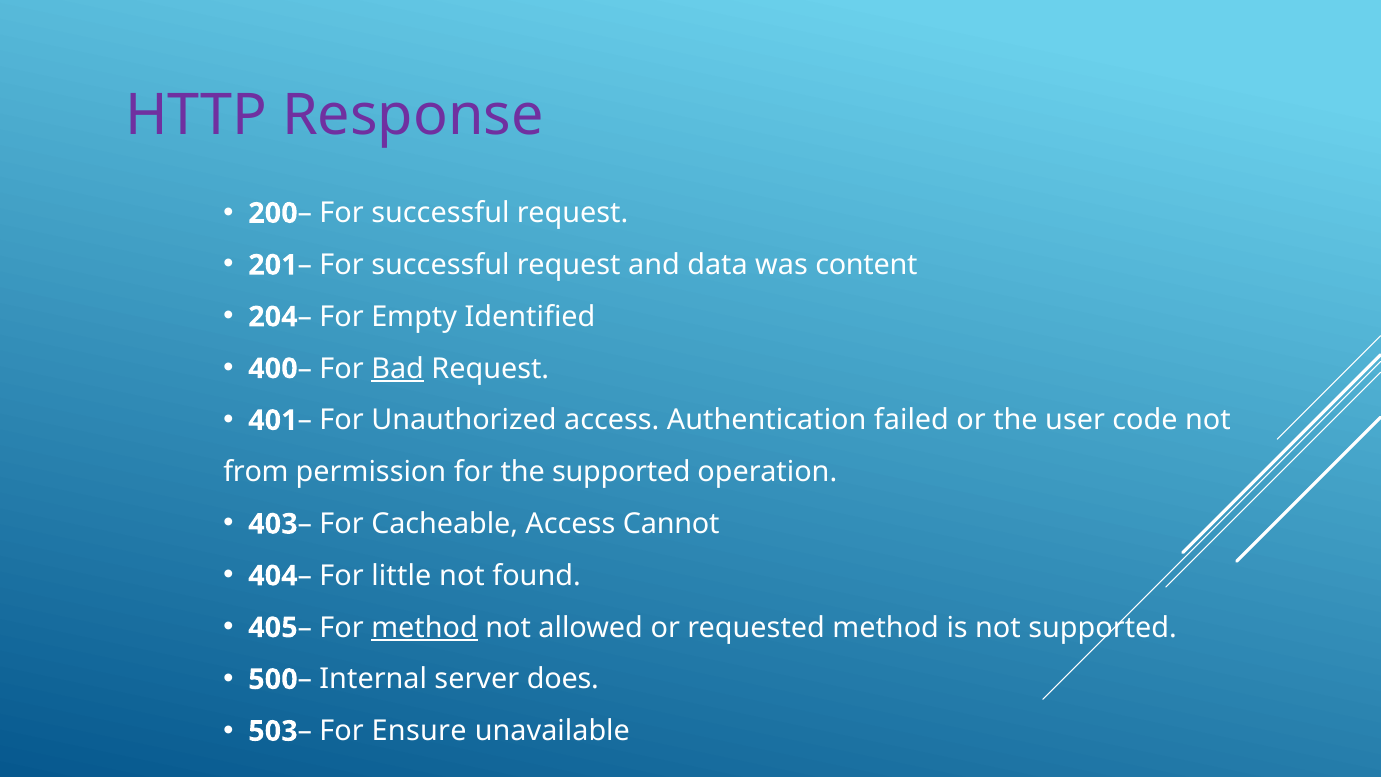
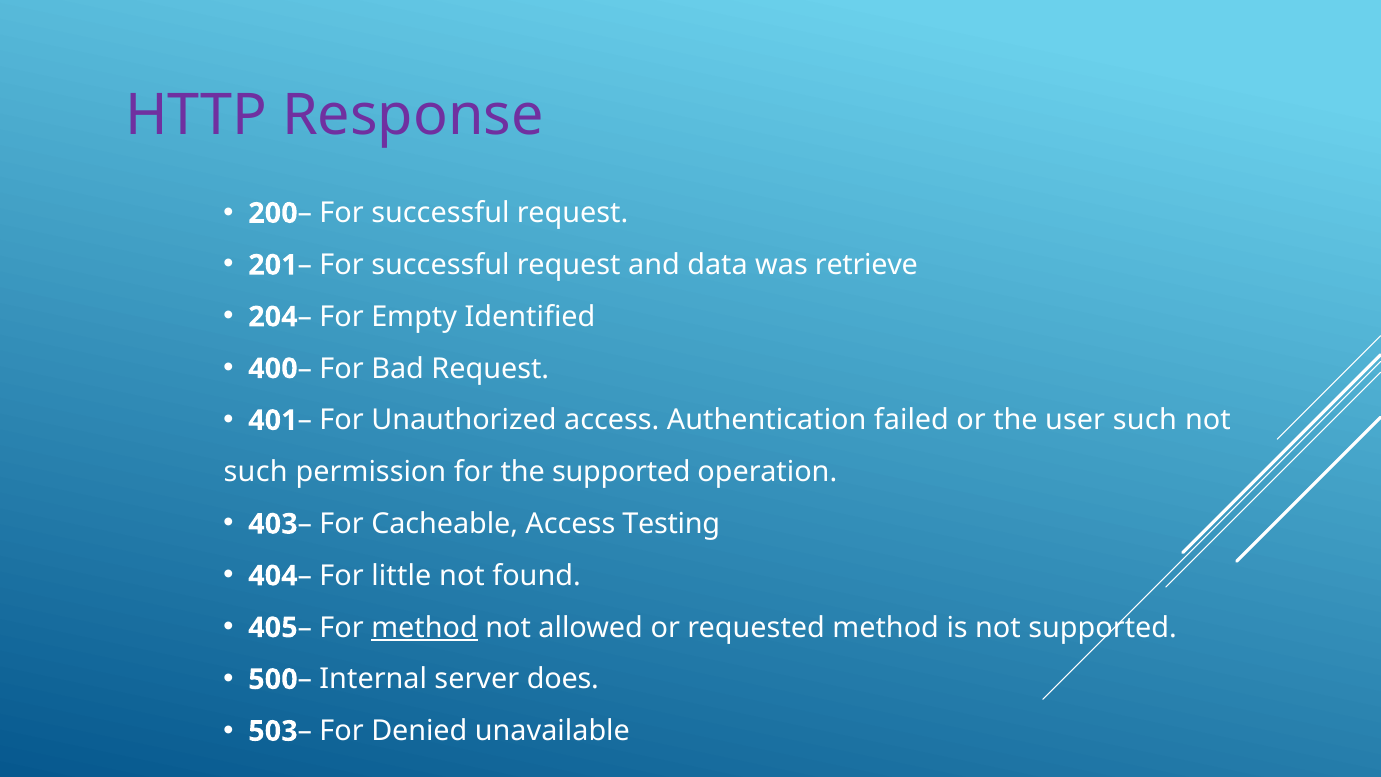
content: content -> retrieve (866, 265)
Bad underline: present -> none (398, 369)
user code: code -> such (1145, 420)
from: from -> such (256, 472)
Cannot: Cannot -> Testing (671, 524)
Ensure: Ensure -> Denied (419, 731)
